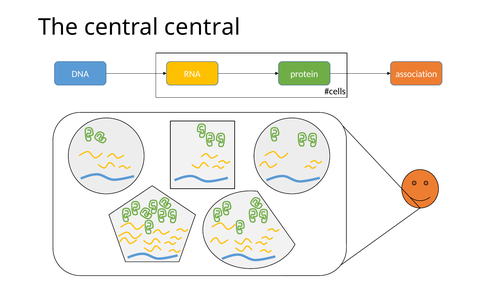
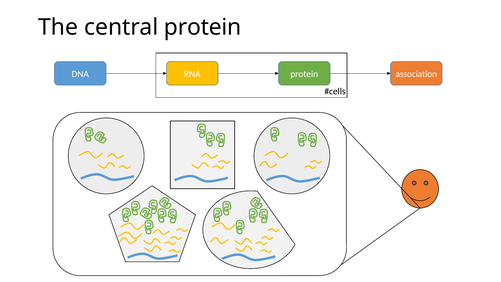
central central: central -> protein (203, 27)
